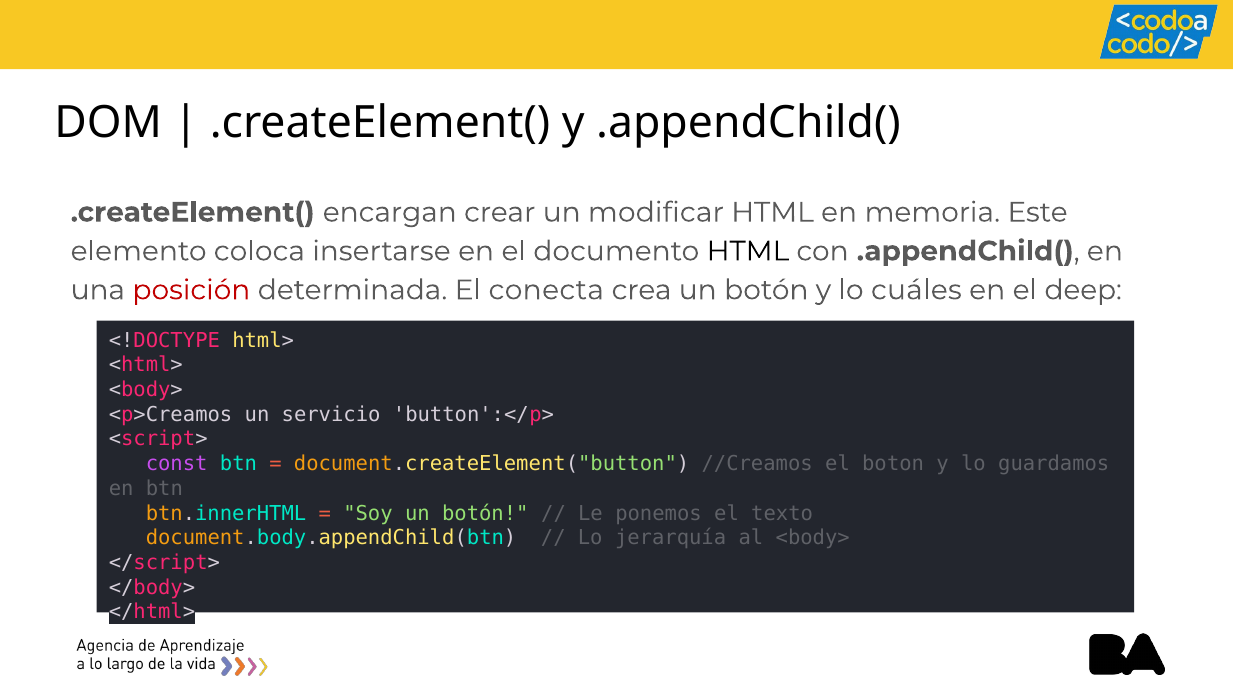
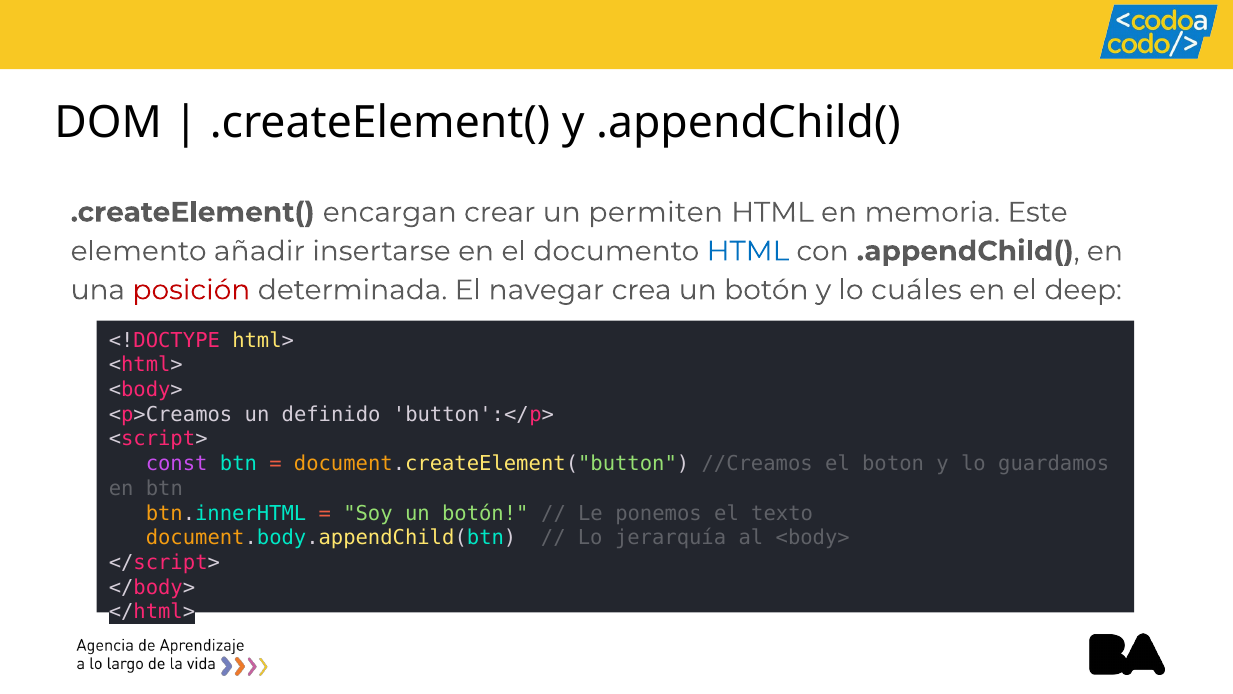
modificar: modificar -> permiten (656, 212)
coloca: coloca -> añadir (259, 251)
HTML colour: black -> blue (748, 251)
conecta: conecta -> navegar (546, 290)
servicio: servicio -> definido (331, 414)
